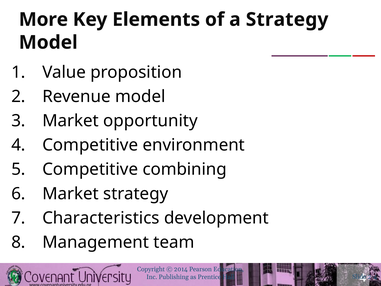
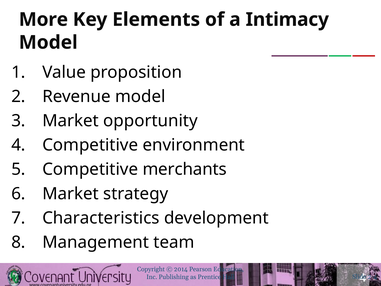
a Strategy: Strategy -> Intimacy (287, 20)
combining: combining -> merchants (185, 169)
